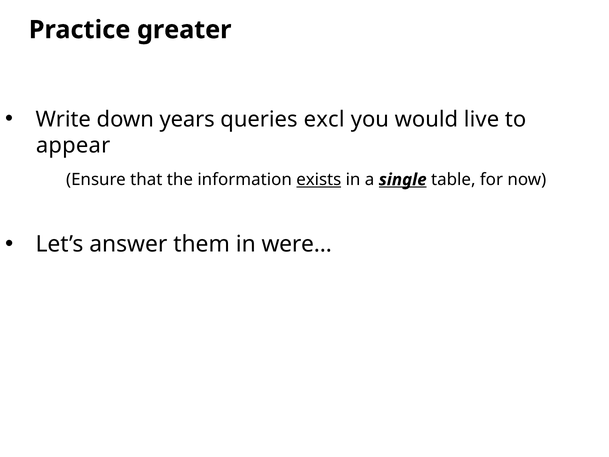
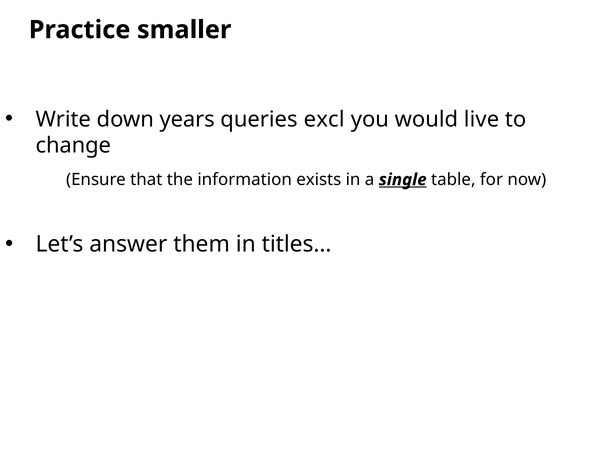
greater: greater -> smaller (184, 30)
appear: appear -> change (73, 146)
exists underline: present -> none (319, 180)
were…: were… -> titles… (297, 244)
